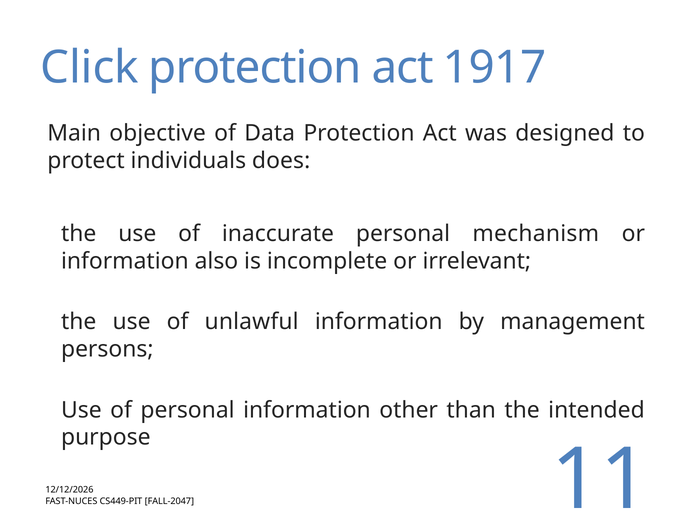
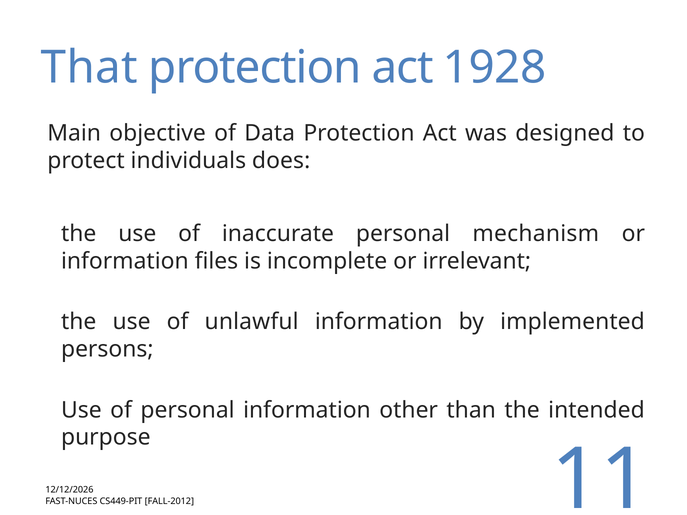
Click: Click -> That (89, 68)
1917: 1917 -> 1928 (495, 68)
also: also -> files (216, 261)
management: management -> implemented (572, 322)
FALL-2047: FALL-2047 -> FALL-2012 (169, 502)
